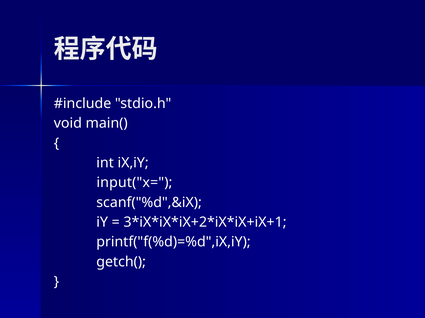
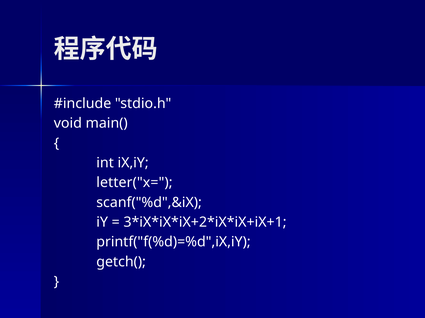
input("x=: input("x= -> letter("x= (134, 183)
